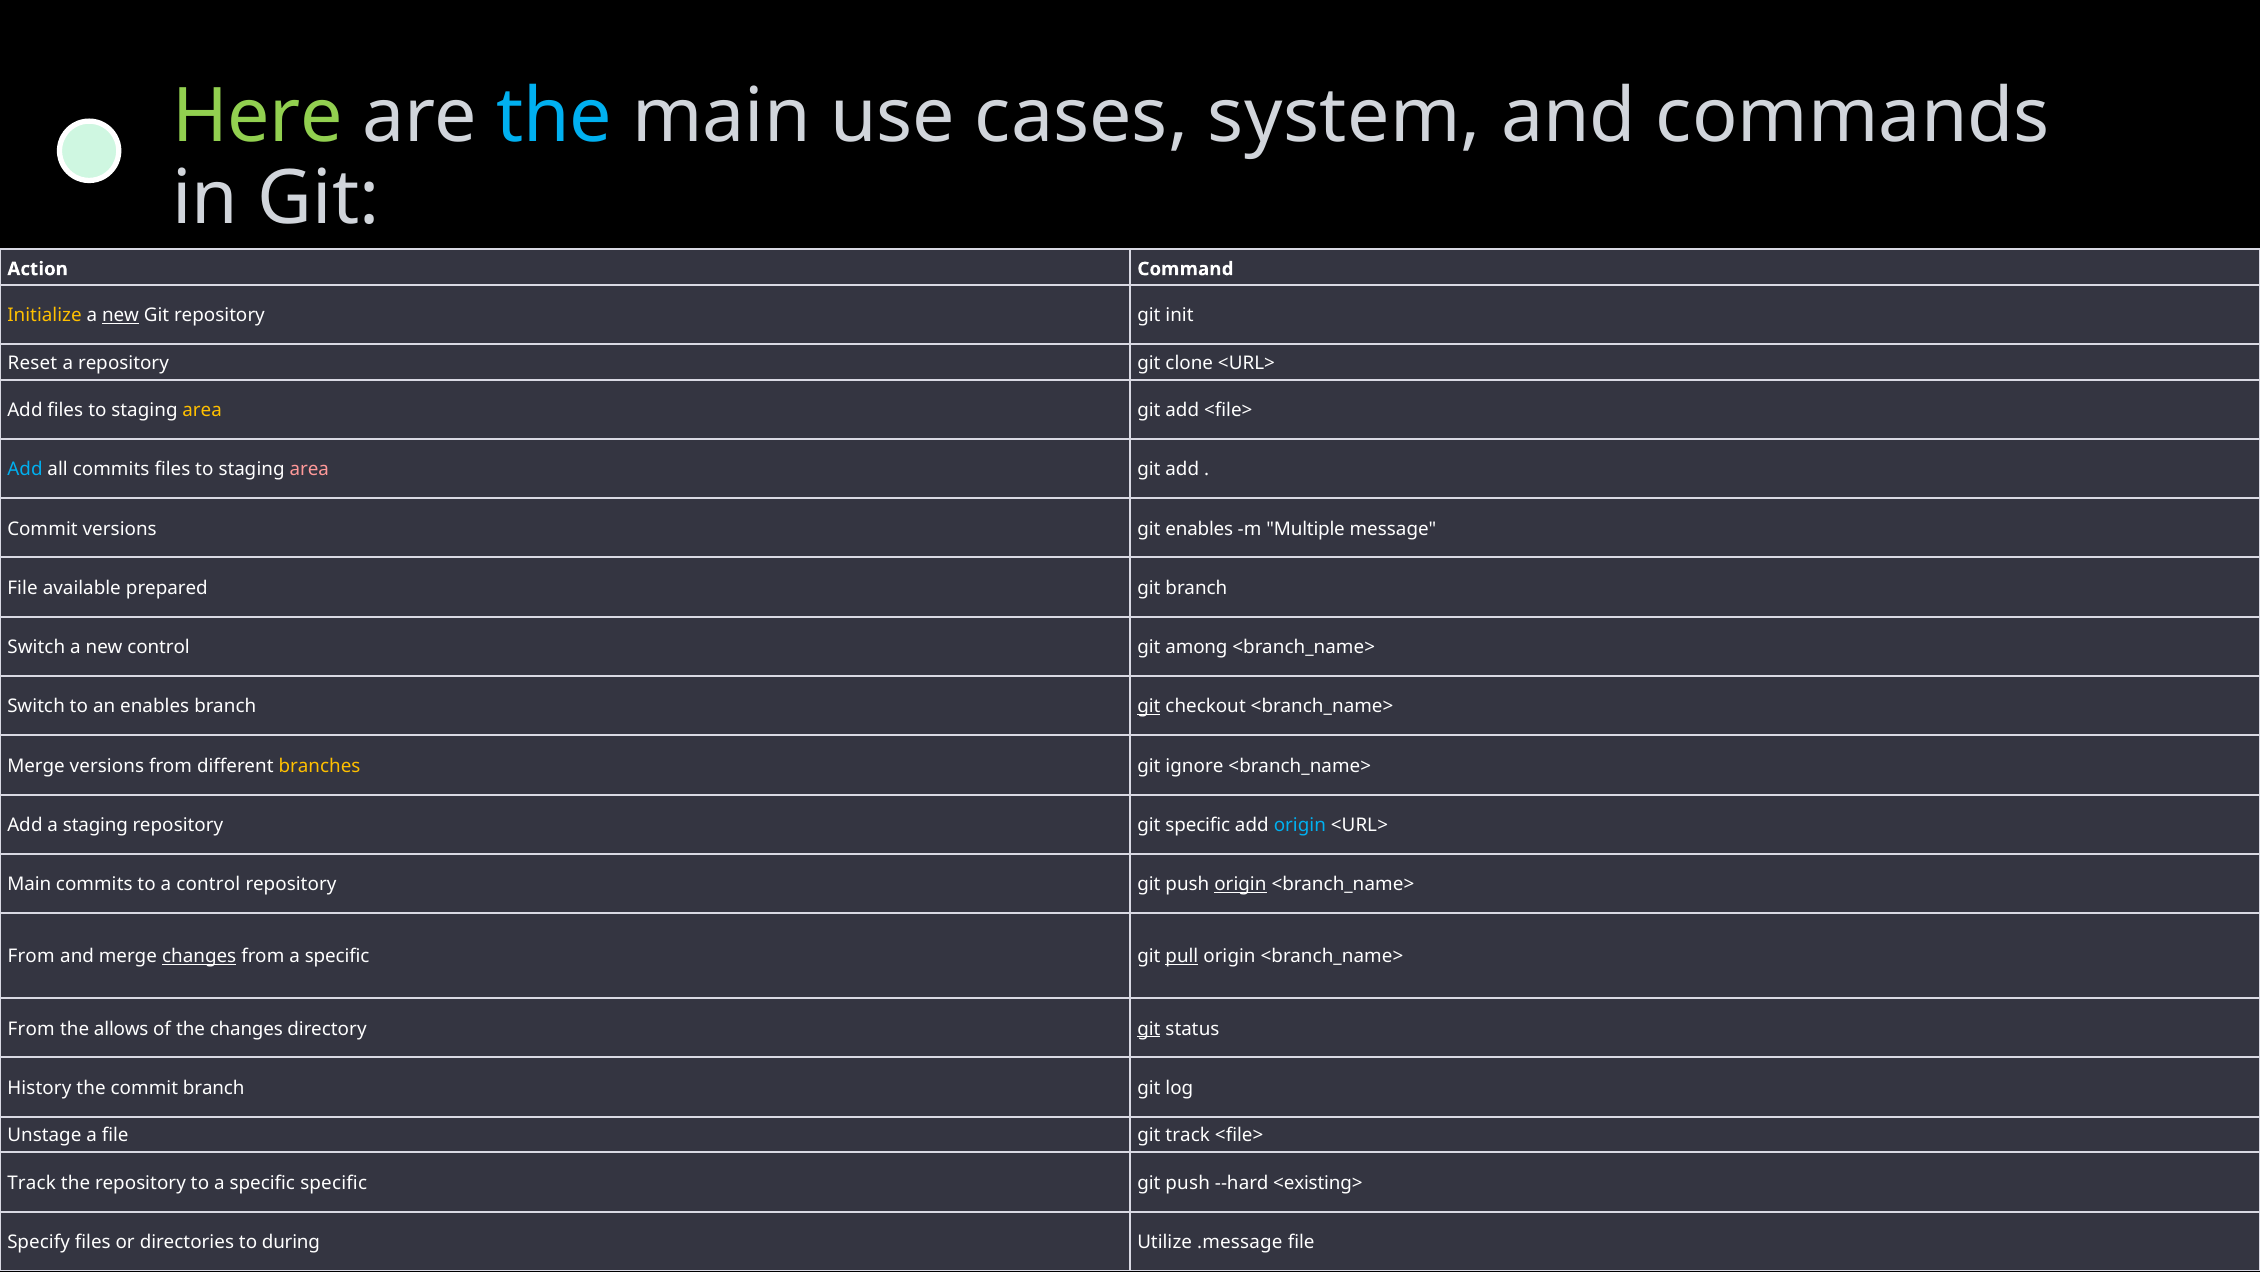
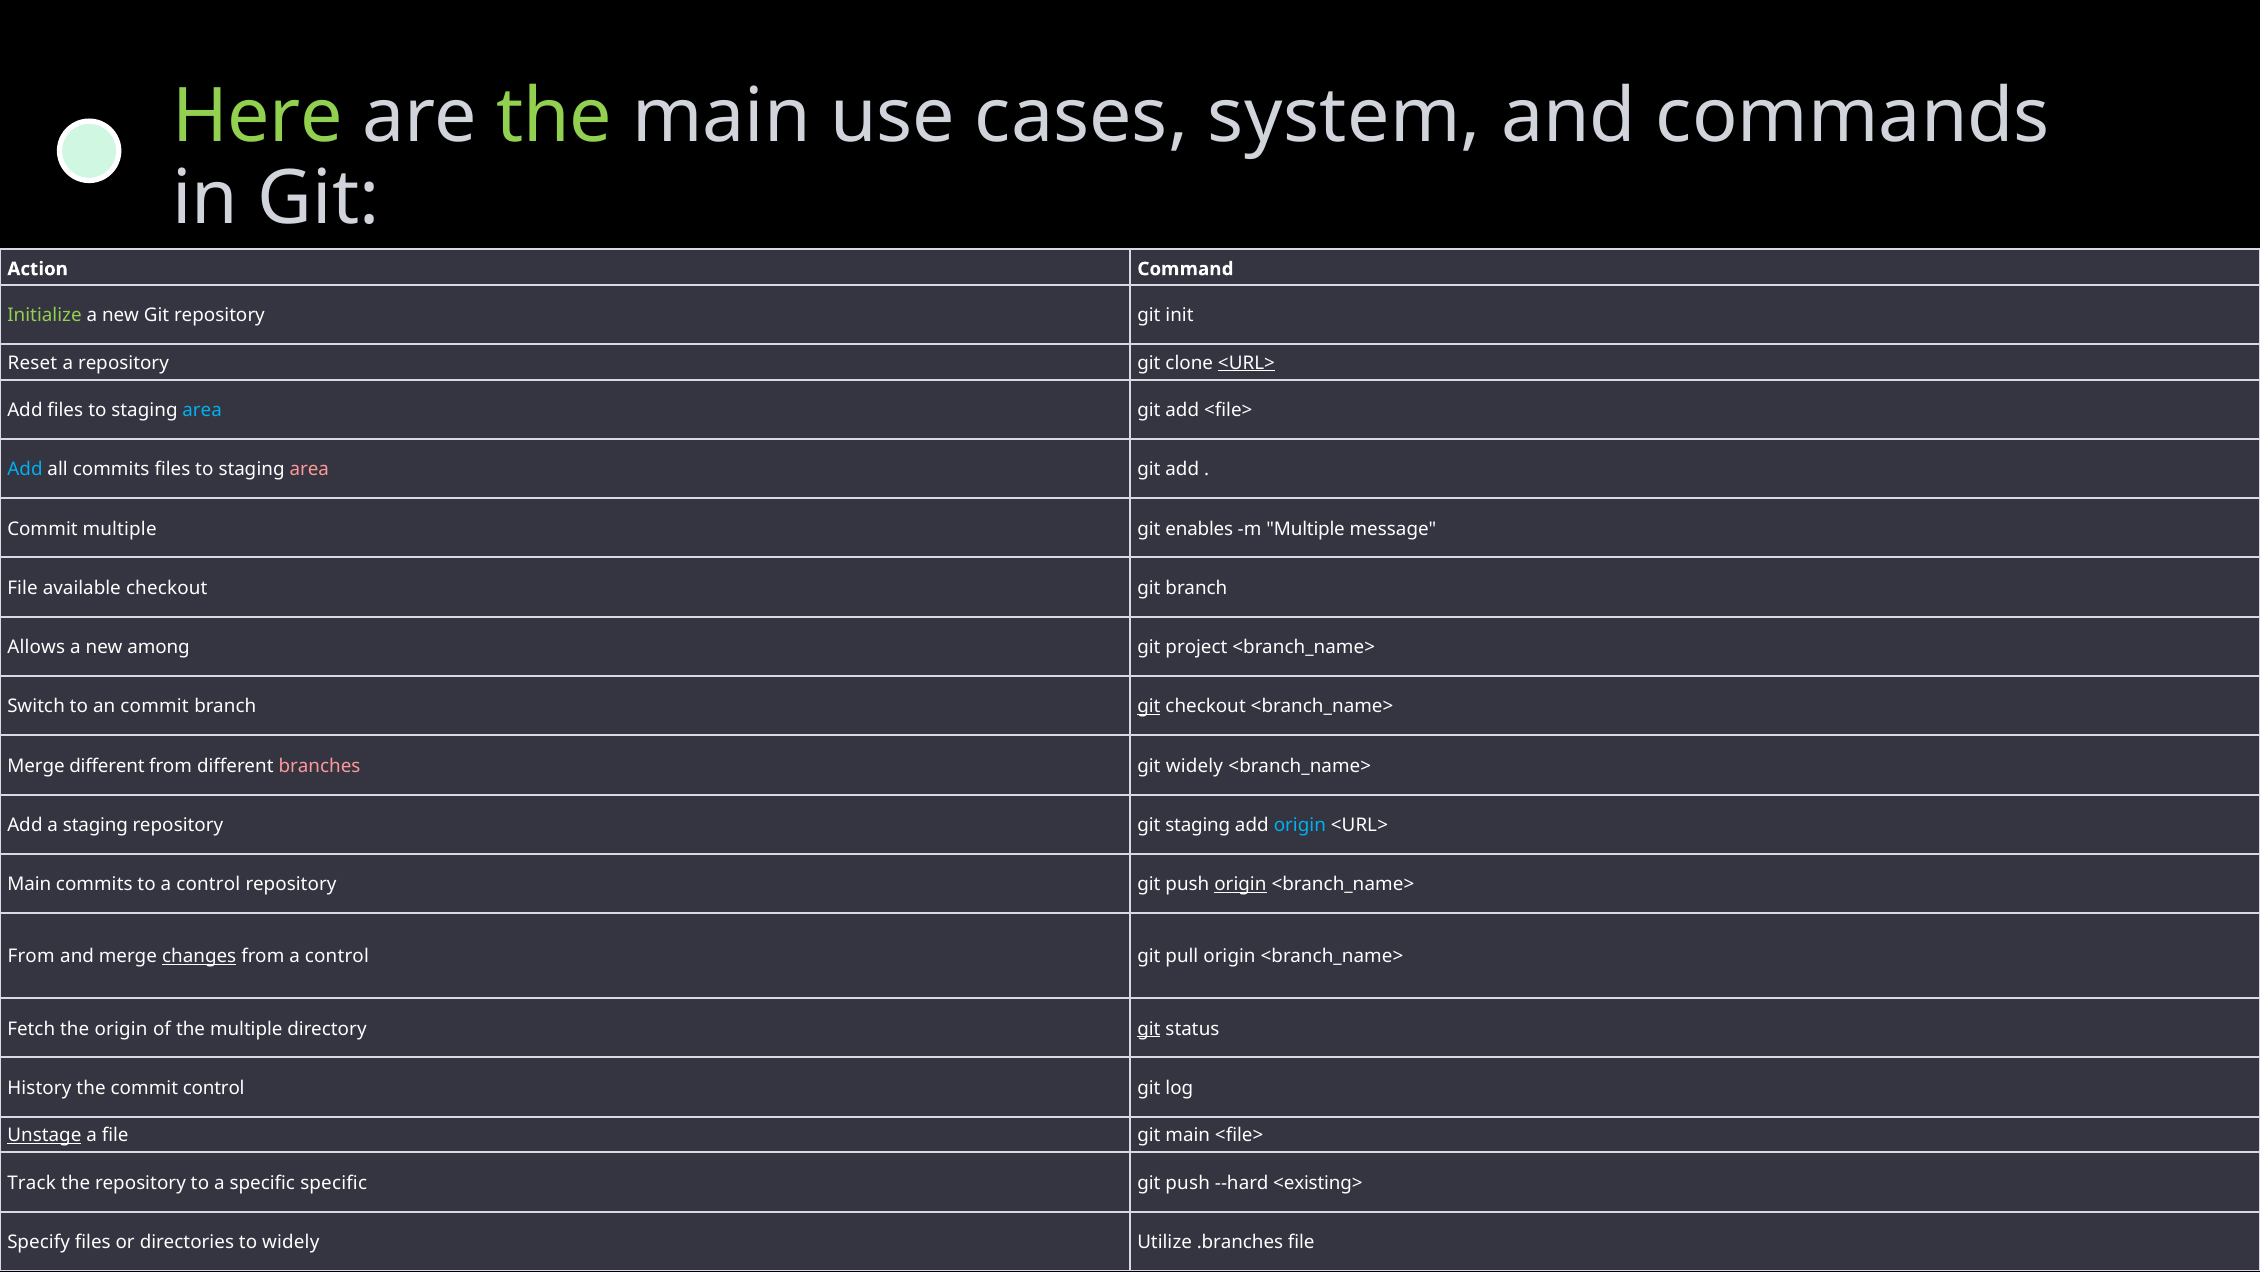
the colour: light blue -> light green (554, 117)
Initialize colour: yellow -> light green (45, 315)
new underline: present -> none (121, 315)
<URL> underline: none -> present (1246, 363)
area colour: yellow -> light blue (202, 410)
Commit versions: versions -> multiple (120, 529)
available prepared: prepared -> checkout (167, 588)
Switch: Switch -> Allows (36, 647)
new control: control -> among (159, 647)
among: among -> project (1196, 647)
an enables: enables -> commit (155, 706)
Merge versions: versions -> different (107, 766)
branches colour: yellow -> pink (319, 766)
git ignore: ignore -> widely (1194, 766)
git specific: specific -> staging (1198, 825)
from a specific: specific -> control (337, 956)
pull underline: present -> none (1182, 956)
From: From -> Fetch (31, 1028)
the allows: allows -> origin (121, 1028)
the changes: changes -> multiple (246, 1028)
commit branch: branch -> control (214, 1087)
Unstage underline: none -> present (44, 1135)
git track: track -> main (1188, 1135)
to during: during -> widely (291, 1242)
.message: .message -> .branches (1240, 1242)
